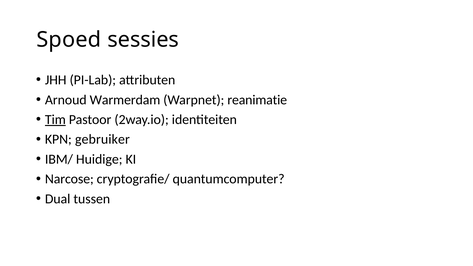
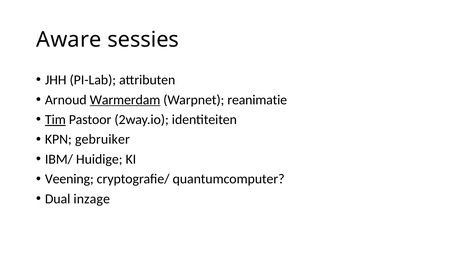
Spoed: Spoed -> Aware (69, 40)
Warmerdam underline: none -> present (125, 100)
Narcose: Narcose -> Veening (69, 179)
tussen: tussen -> inzage (92, 199)
